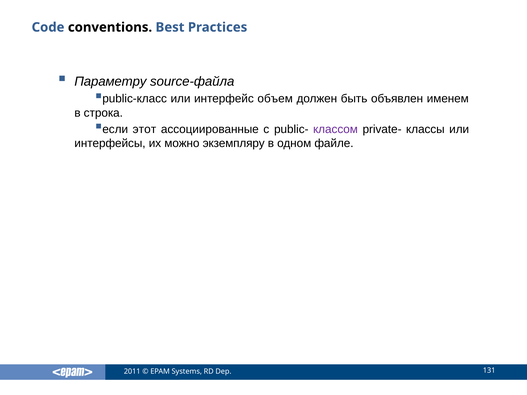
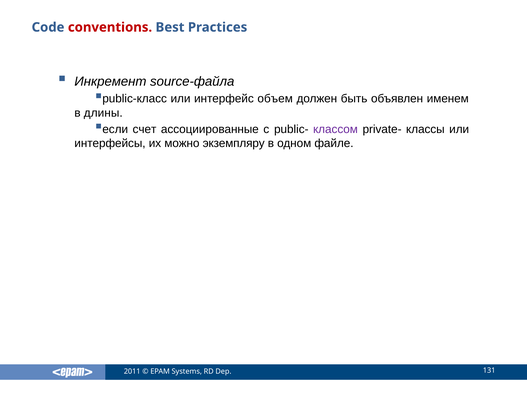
conventions colour: black -> red (110, 27)
Параметру: Параметру -> Инкремент (110, 82)
строка: строка -> длины (103, 113)
этот: этот -> счет (144, 129)
